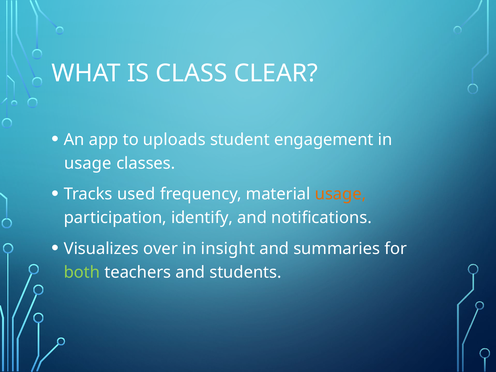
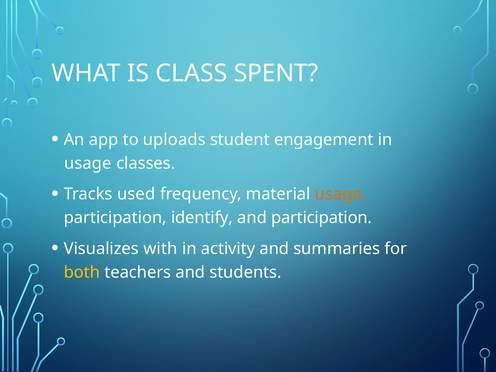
CLEAR: CLEAR -> SPENT (276, 73)
and notifications: notifications -> participation (322, 218)
over: over -> with (160, 249)
insight: insight -> activity (228, 249)
both colour: light green -> yellow (82, 272)
